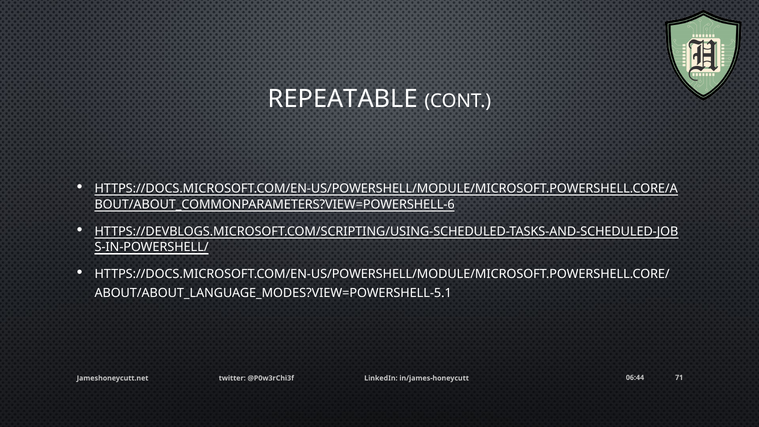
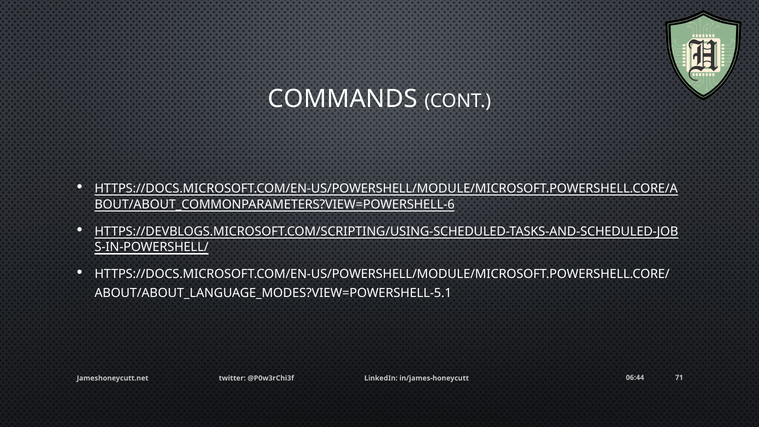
REPEATABLE: REPEATABLE -> COMMANDS (343, 99)
